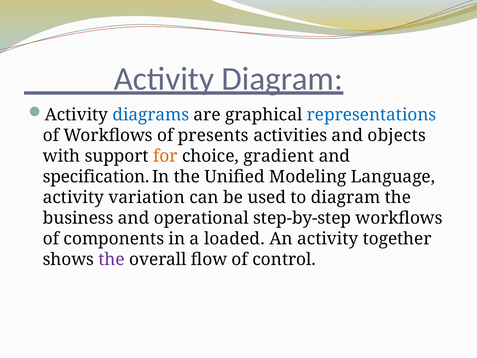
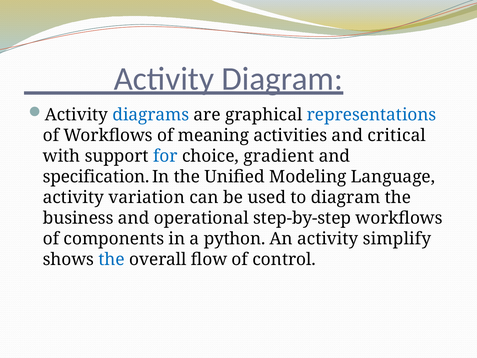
presents: presents -> meaning (214, 136)
objects: objects -> critical (397, 136)
for colour: orange -> blue (165, 156)
loaded: loaded -> python (235, 239)
together: together -> simplify (397, 239)
the colour: purple -> blue (112, 259)
